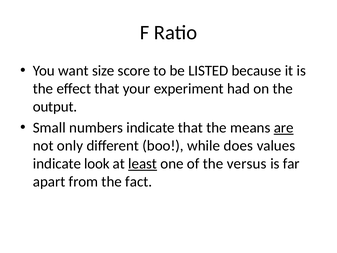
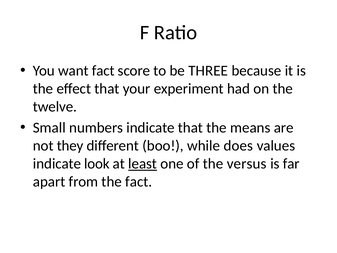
want size: size -> fact (103, 71)
LISTED: LISTED -> THREE (208, 71)
output: output -> twelve (55, 107)
are underline: present -> none (284, 128)
only: only -> they (70, 146)
